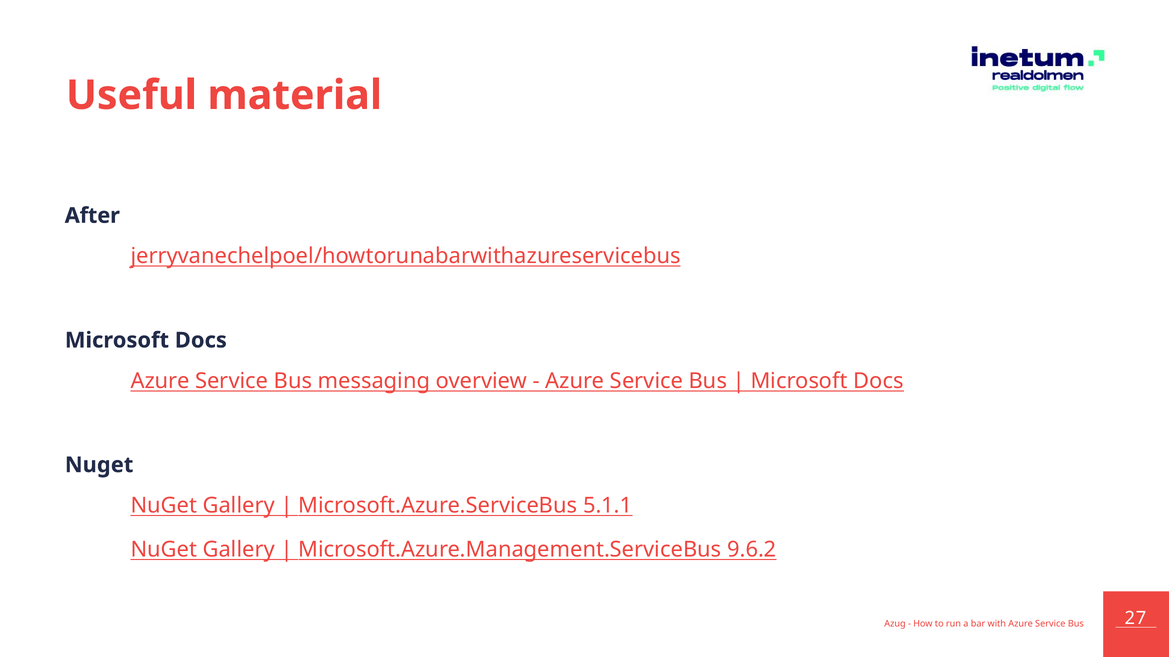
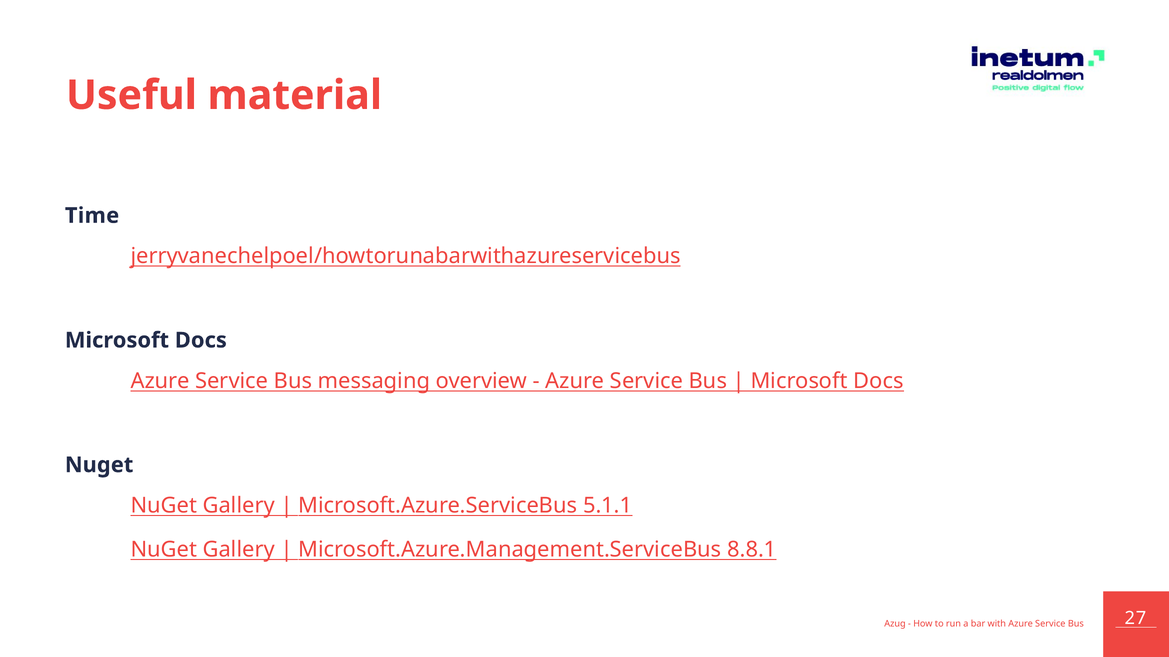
After: After -> Time (92, 216)
9.6.2: 9.6.2 -> 8.8.1 (752, 550)
